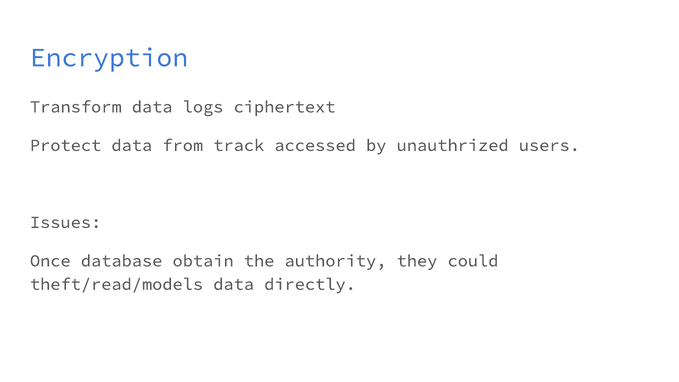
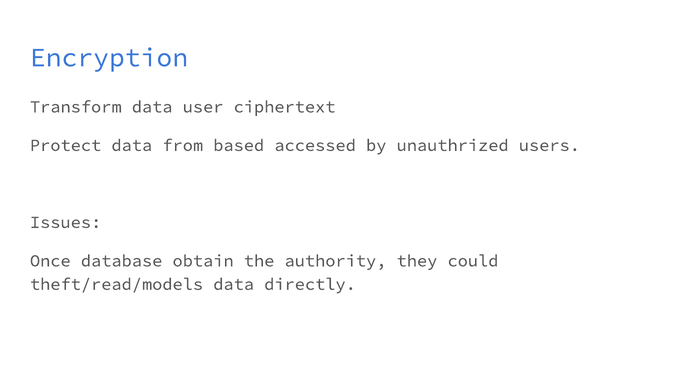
logs: logs -> user (203, 107)
track: track -> based (239, 145)
